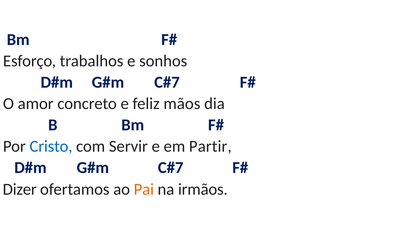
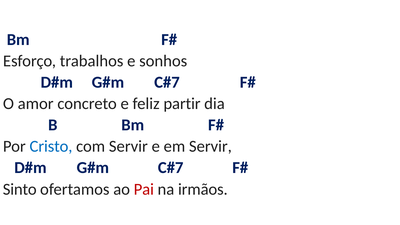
mãos: mãos -> partir (182, 104)
em Partir: Partir -> Servir (210, 146)
Dizer: Dizer -> Sinto (20, 189)
Pai colour: orange -> red (144, 189)
